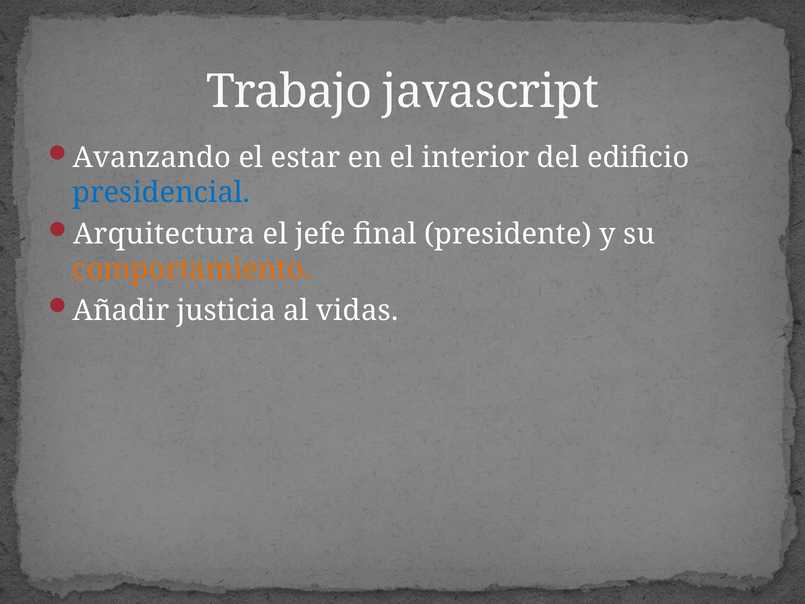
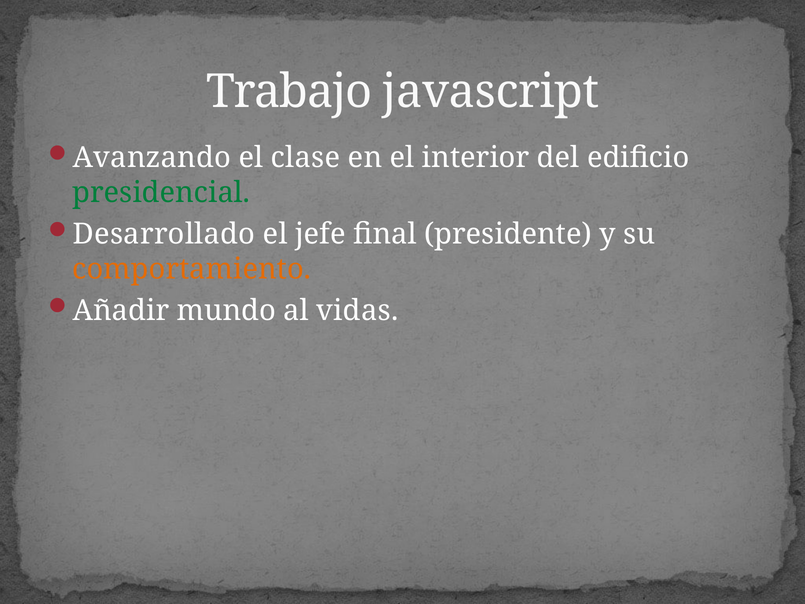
estar: estar -> clase (306, 158)
presidencial colour: blue -> green (161, 192)
Arquitectura: Arquitectura -> Desarrollado (164, 234)
justicia: justicia -> mundo (226, 310)
